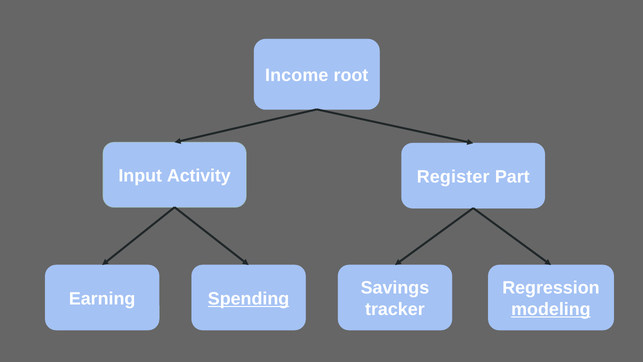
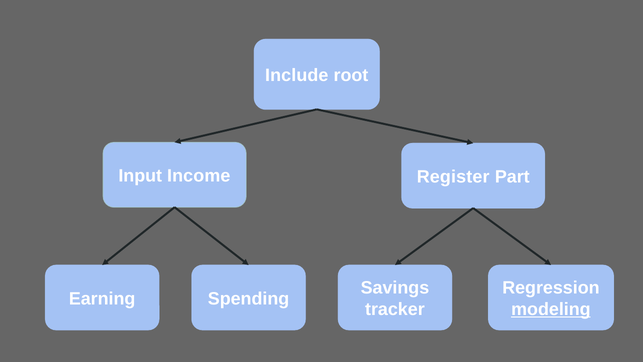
Income: Income -> Include (297, 75)
Activity: Activity -> Income (199, 176)
Spending underline: present -> none (249, 298)
